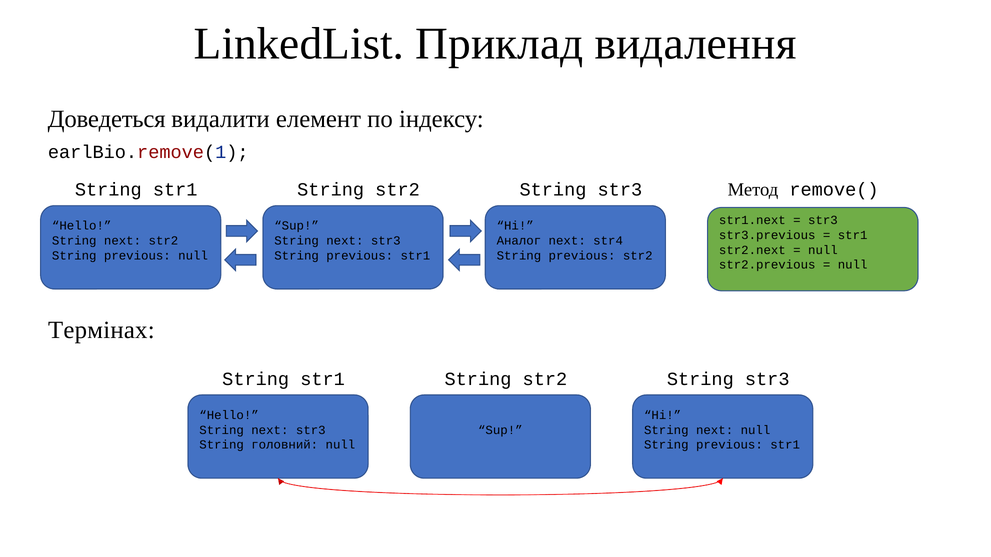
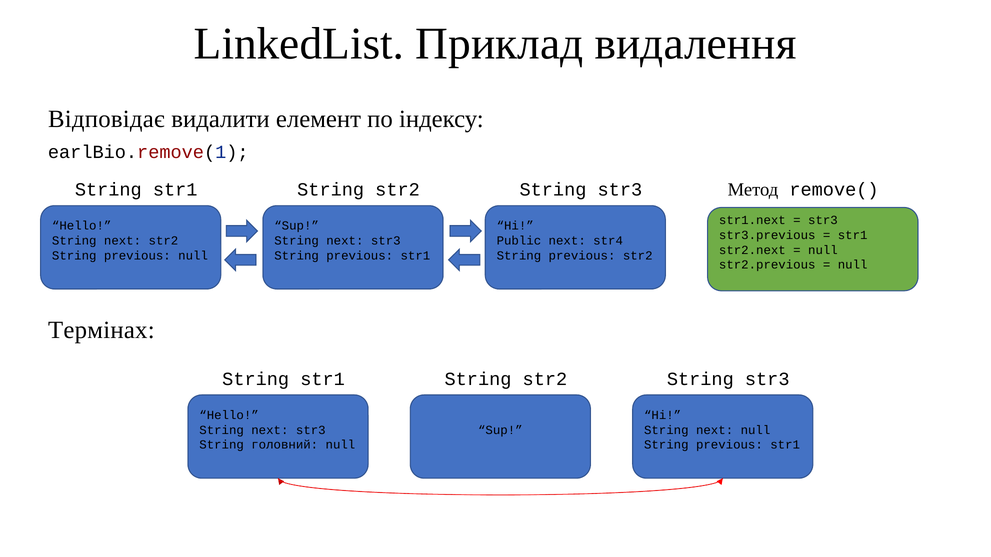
Доведеться: Доведеться -> Відповідає (106, 119)
Аналог: Аналог -> Public (519, 241)
